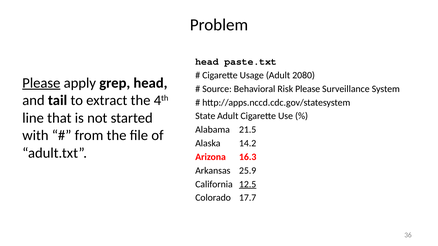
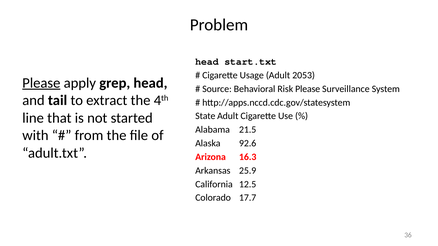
paste.txt: paste.txt -> start.txt (251, 62)
2080: 2080 -> 2053 (304, 75)
14.2: 14.2 -> 92.6 (248, 144)
12.5 underline: present -> none (248, 184)
